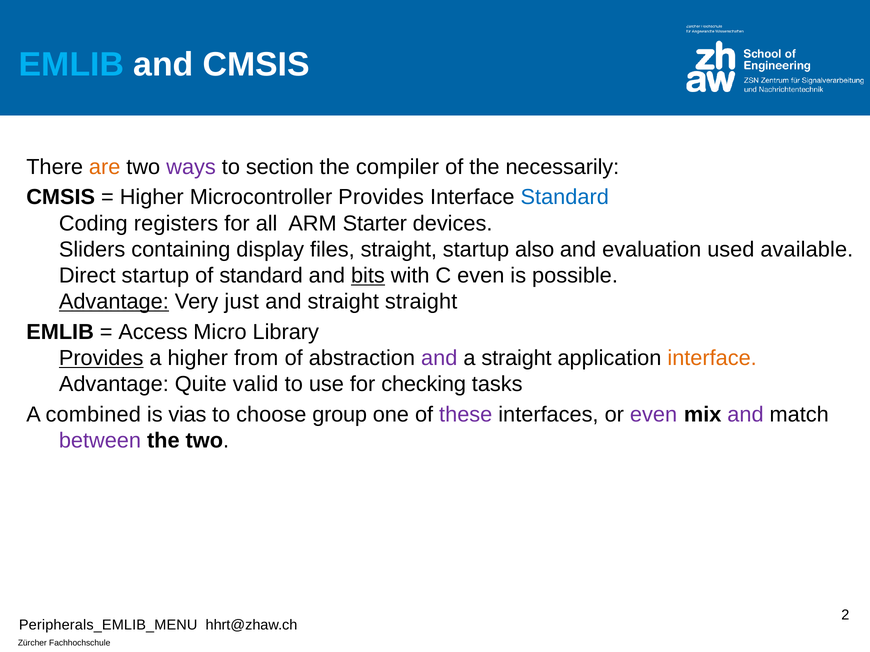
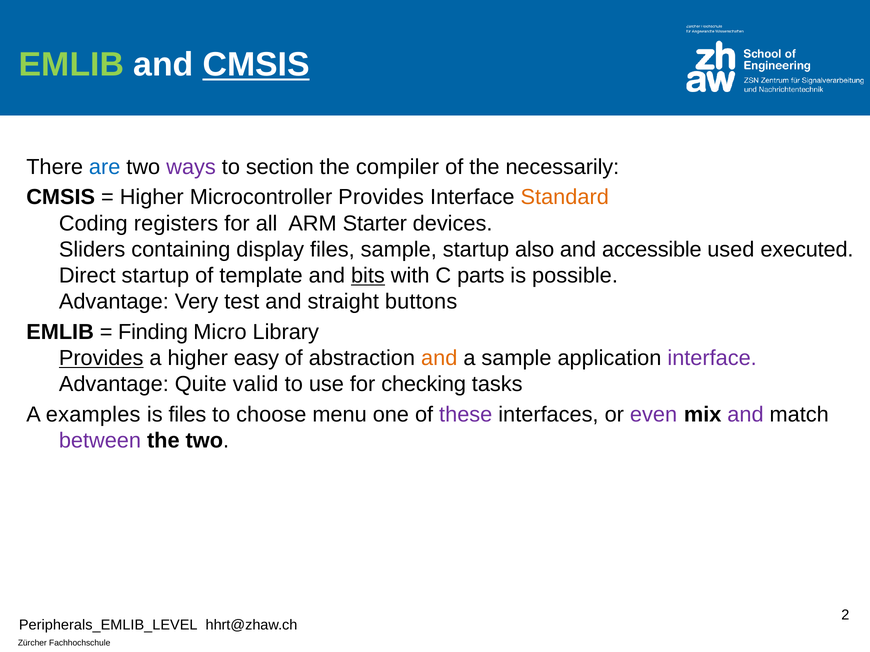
EMLIB colour: light blue -> light green (71, 65)
CMSIS underline: none -> present (256, 65)
are colour: orange -> blue (105, 167)
Standard colour: blue -> orange (565, 197)
files straight: straight -> sample (399, 250)
evaluation: evaluation -> accessible (652, 250)
available: available -> executed (807, 250)
of standard: standard -> template (261, 276)
C even: even -> parts (481, 276)
Advantage underline: present -> none (114, 302)
just: just -> test (242, 302)
straight straight: straight -> buttons (421, 302)
Access: Access -> Finding (153, 332)
from: from -> easy (256, 358)
and colour: purple -> orange (439, 358)
a straight: straight -> sample (516, 358)
interface colour: orange -> purple (712, 358)
combined: combined -> examples (93, 415)
is vias: vias -> files (187, 415)
group: group -> menu (340, 415)
Peripherals_EMLIB_MENU: Peripherals_EMLIB_MENU -> Peripherals_EMLIB_LEVEL (108, 625)
